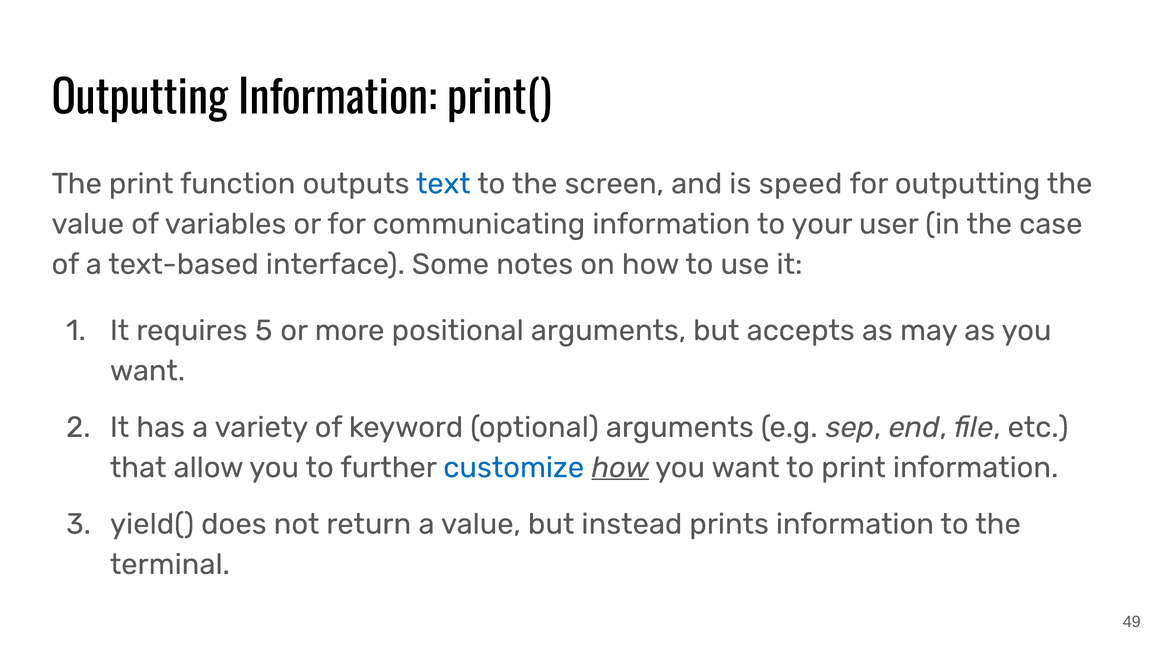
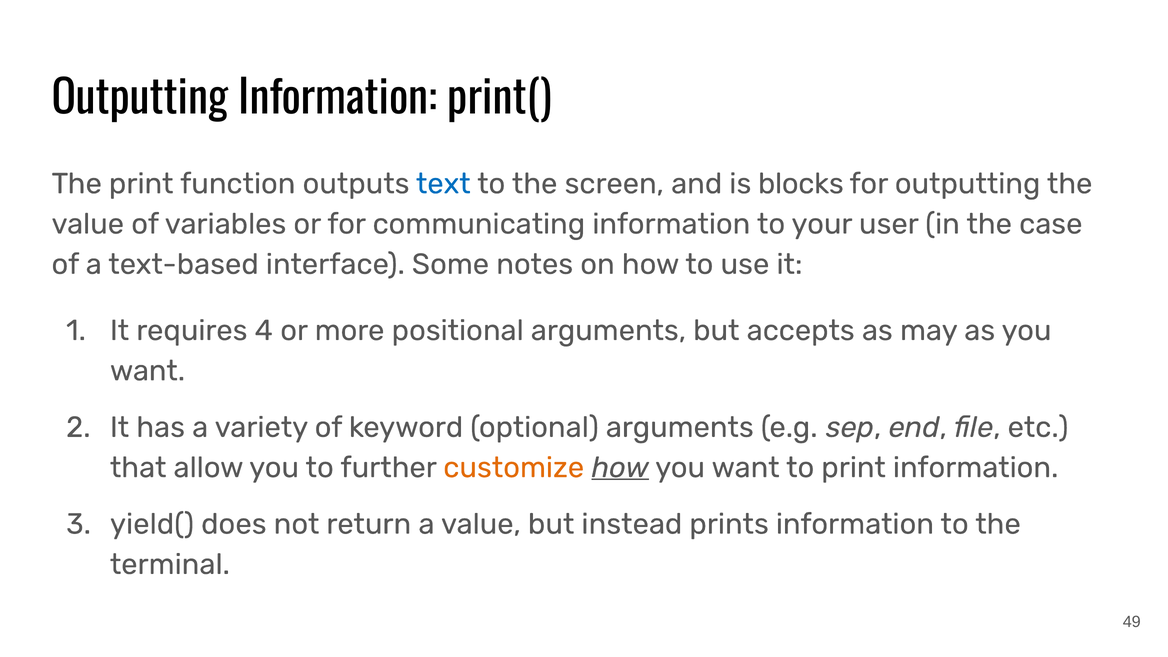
speed: speed -> blocks (801, 184)
5: 5 -> 4 (264, 330)
customize colour: blue -> orange (514, 468)
